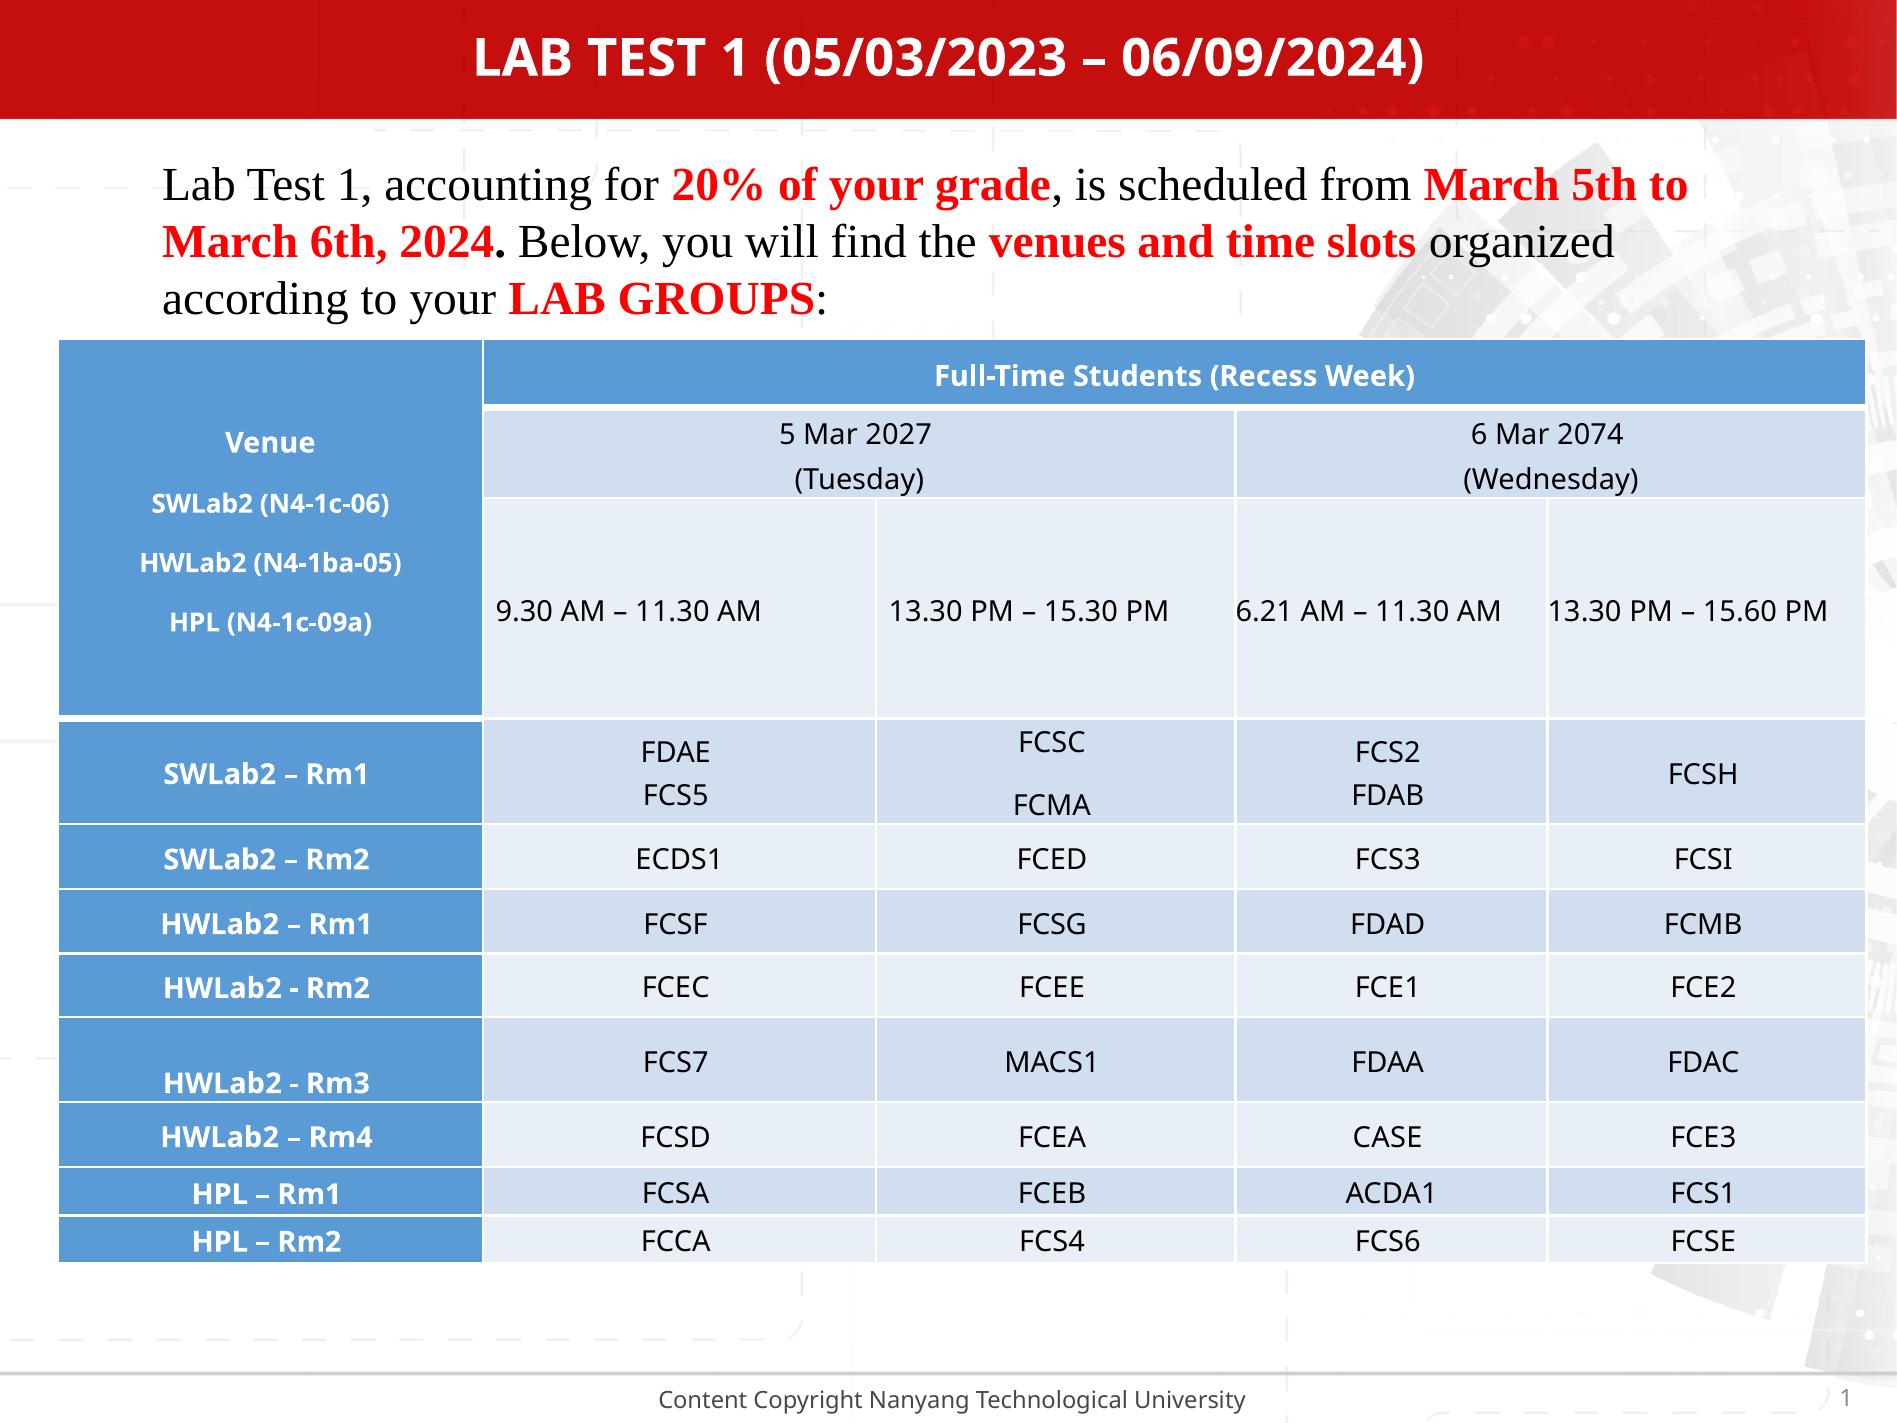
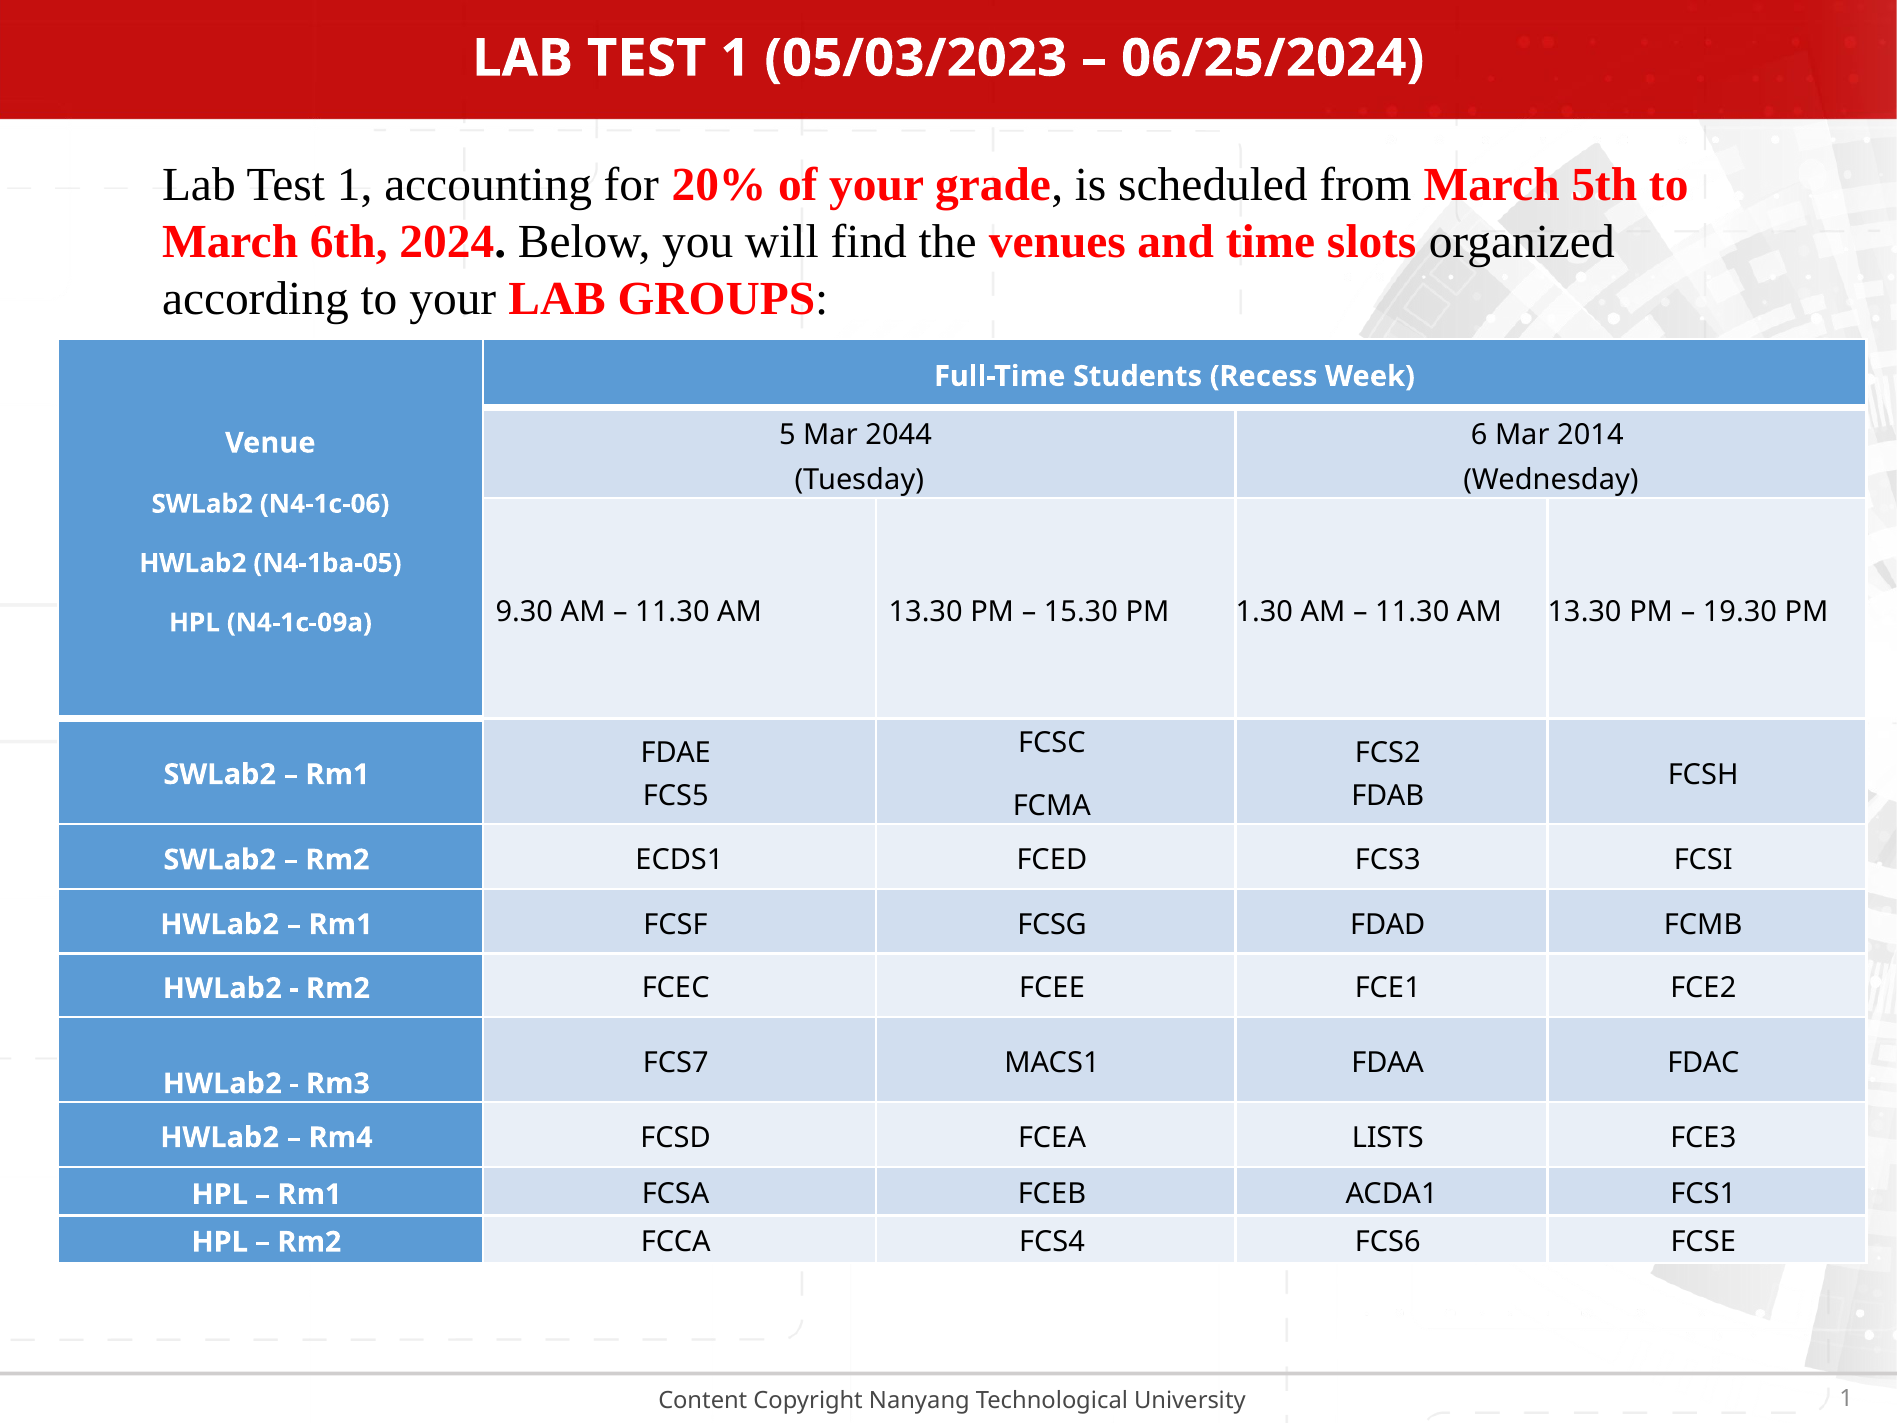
06/09/2024: 06/09/2024 -> 06/25/2024 (1273, 58)
2027: 2027 -> 2044 (899, 435)
2074: 2074 -> 2014 (1590, 435)
6.21: 6.21 -> 1.30 (1264, 611)
15.60: 15.60 -> 19.30 (1740, 611)
CASE: CASE -> LISTS (1388, 1137)
